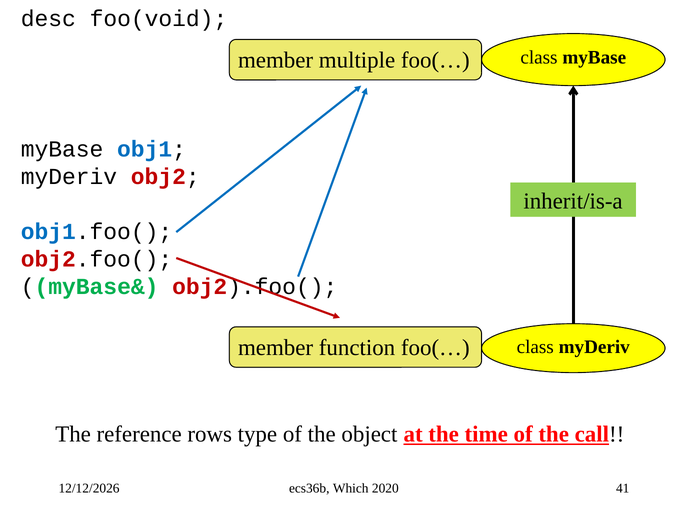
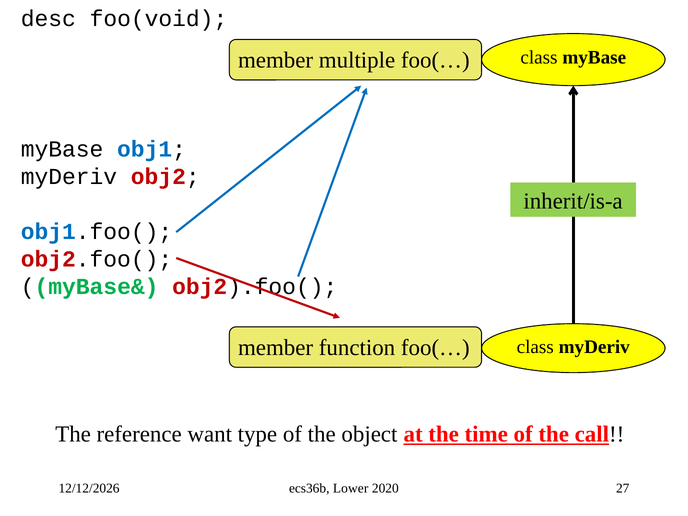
rows: rows -> want (210, 434)
Which: Which -> Lower (351, 488)
41: 41 -> 27 (623, 488)
